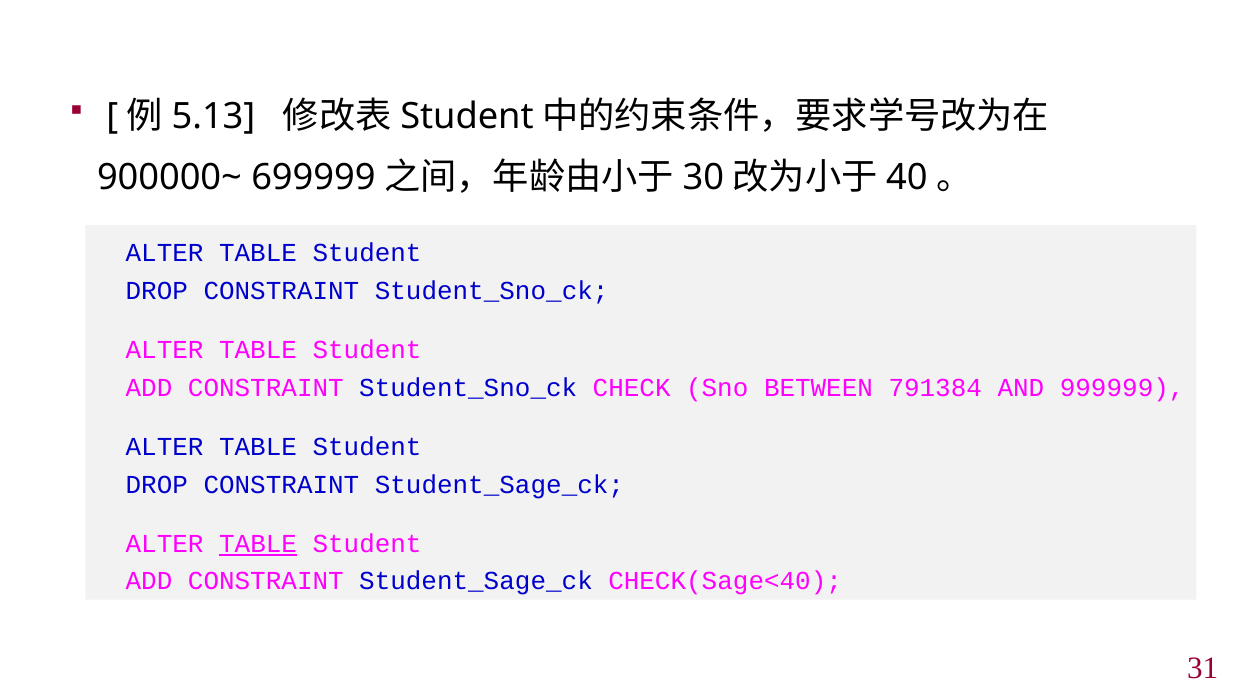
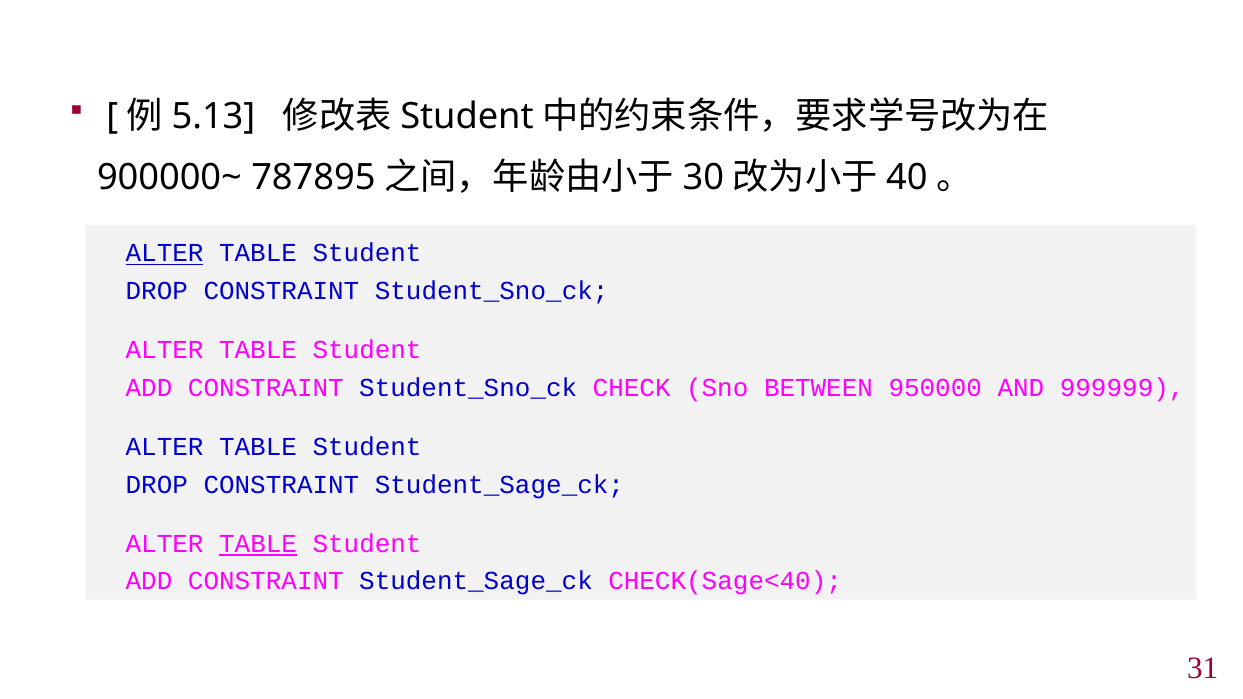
699999: 699999 -> 787895 (313, 177)
ALTER underline: none -> present (165, 253)
791384: 791384 -> 950000 (935, 388)
